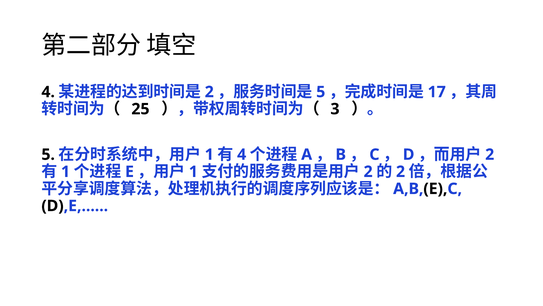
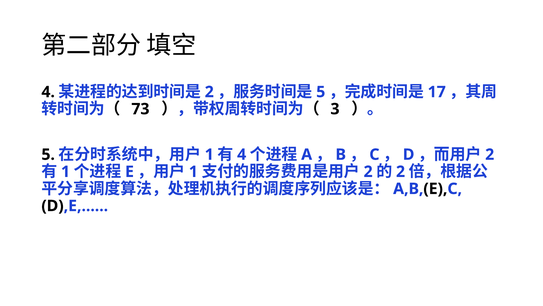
25: 25 -> 73 (140, 109)
